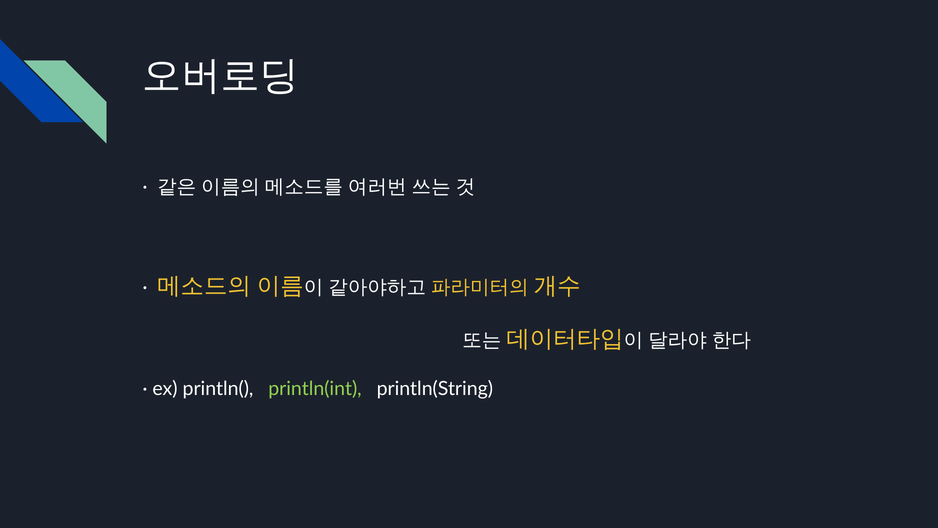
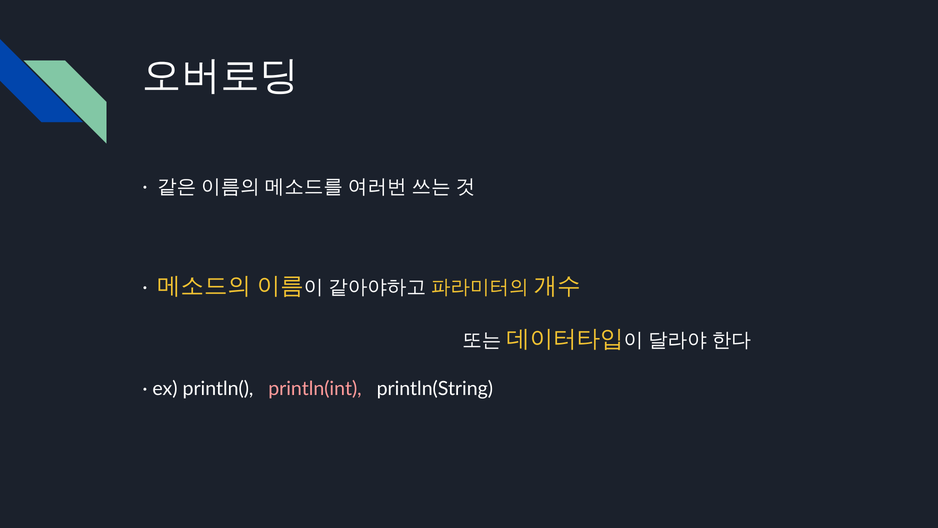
println(int colour: light green -> pink (315, 389)
